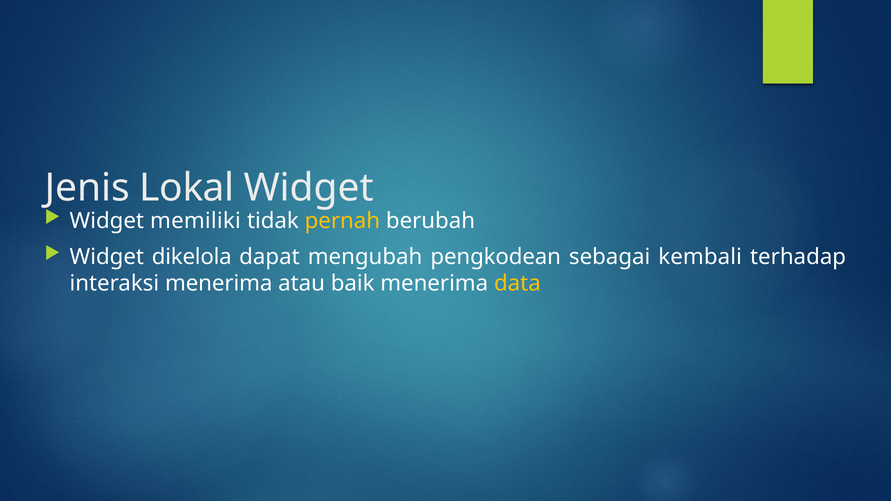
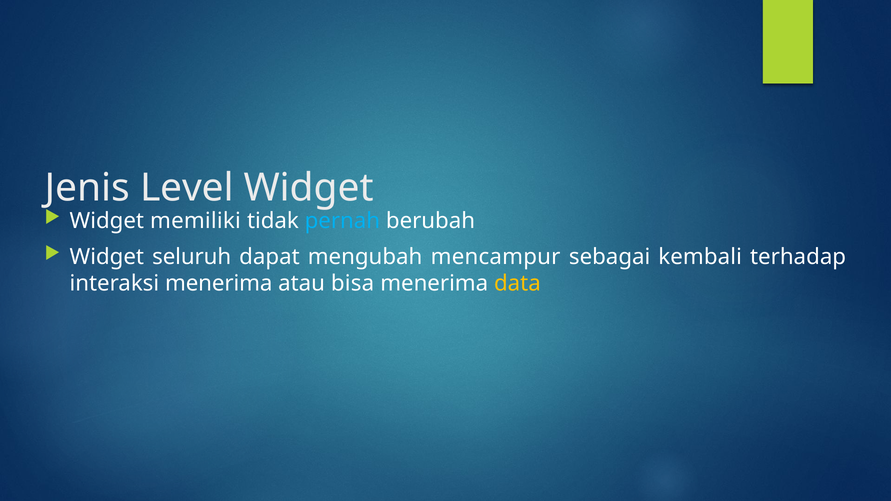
Lokal: Lokal -> Level (187, 188)
pernah colour: yellow -> light blue (342, 221)
dikelola: dikelola -> seluruh (192, 257)
pengkodean: pengkodean -> mencampur (496, 257)
baik: baik -> bisa (353, 284)
